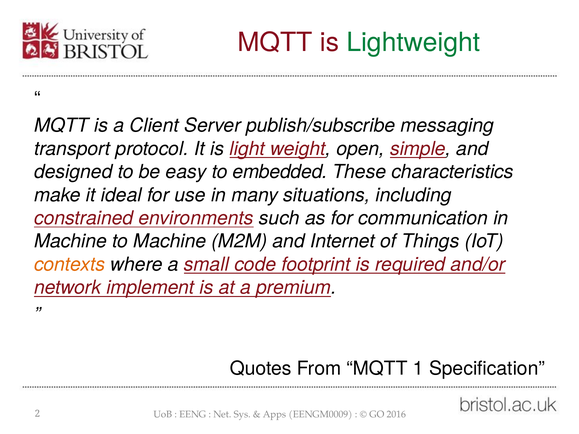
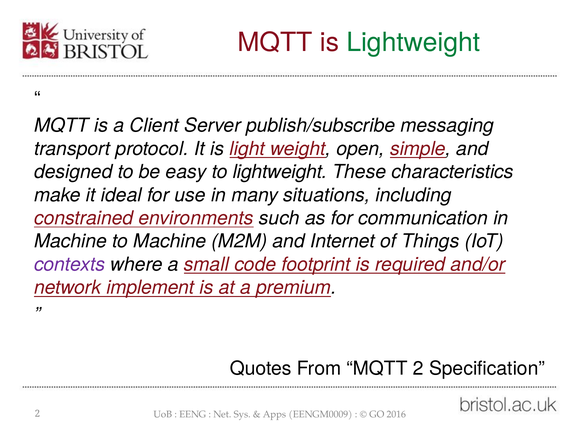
to embedded: embedded -> lightweight (280, 172)
contexts colour: orange -> purple (70, 265)
MQTT 1: 1 -> 2 (418, 369)
